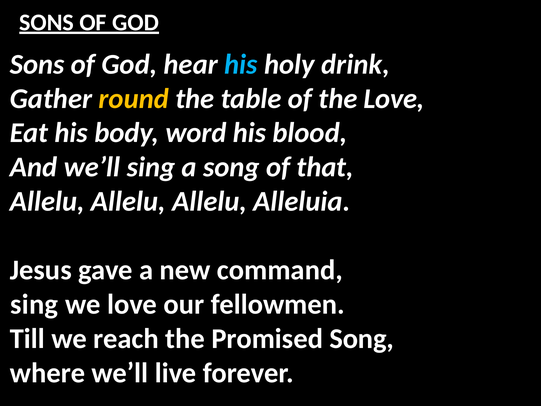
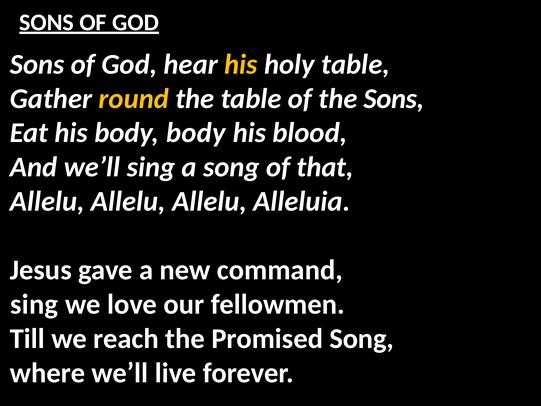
his colour: light blue -> yellow (241, 64)
holy drink: drink -> table (355, 64)
the Love: Love -> Sons (394, 99)
body word: word -> body (196, 133)
